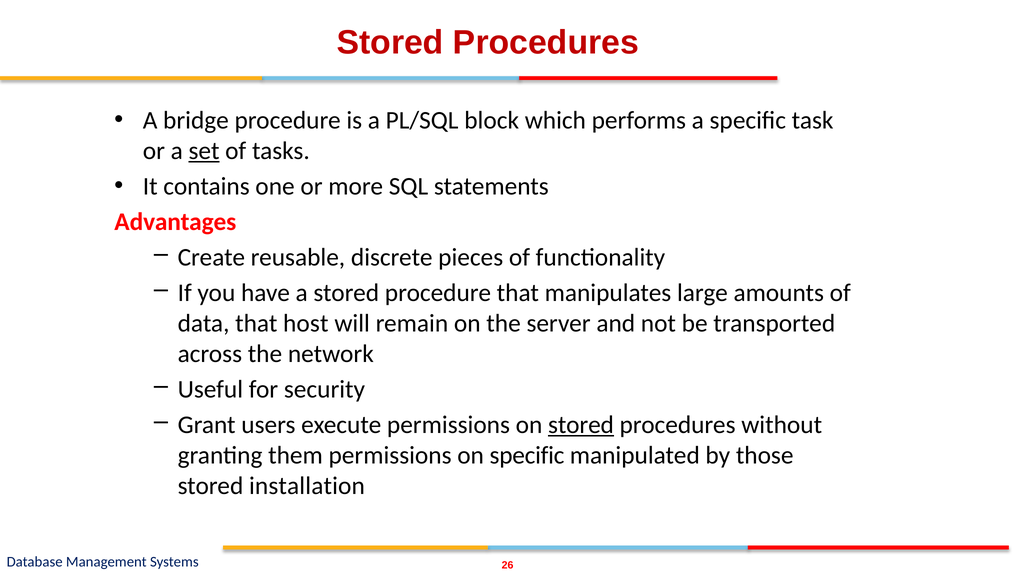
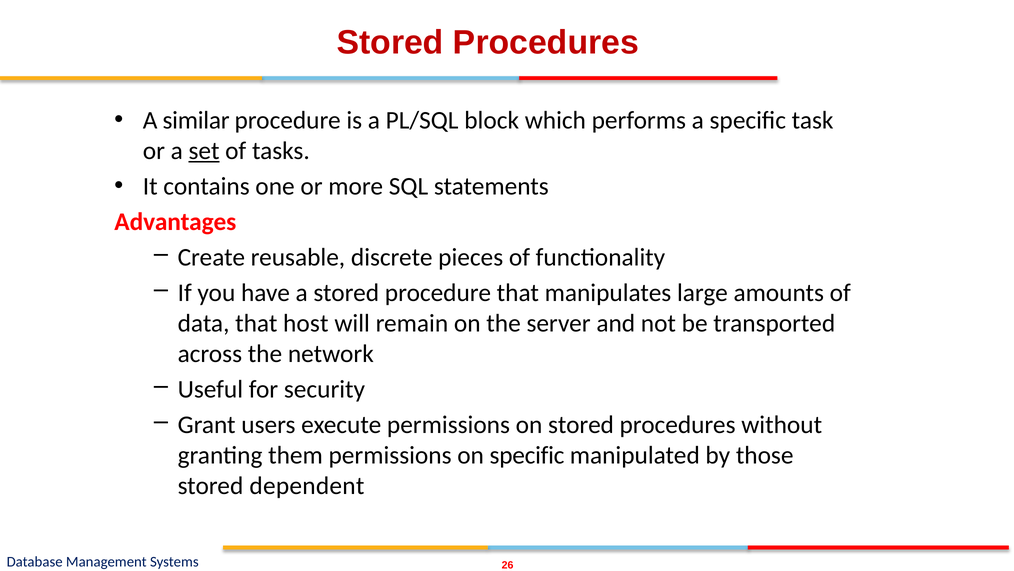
bridge: bridge -> similar (196, 120)
stored underline: present -> none (581, 424)
installation: installation -> dependent (307, 485)
